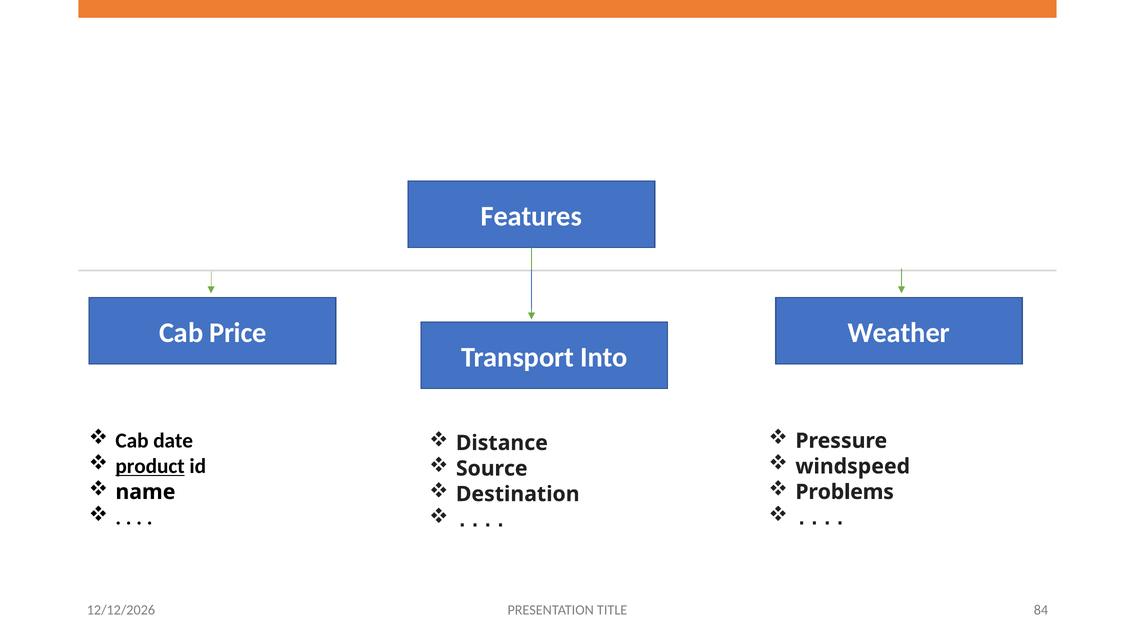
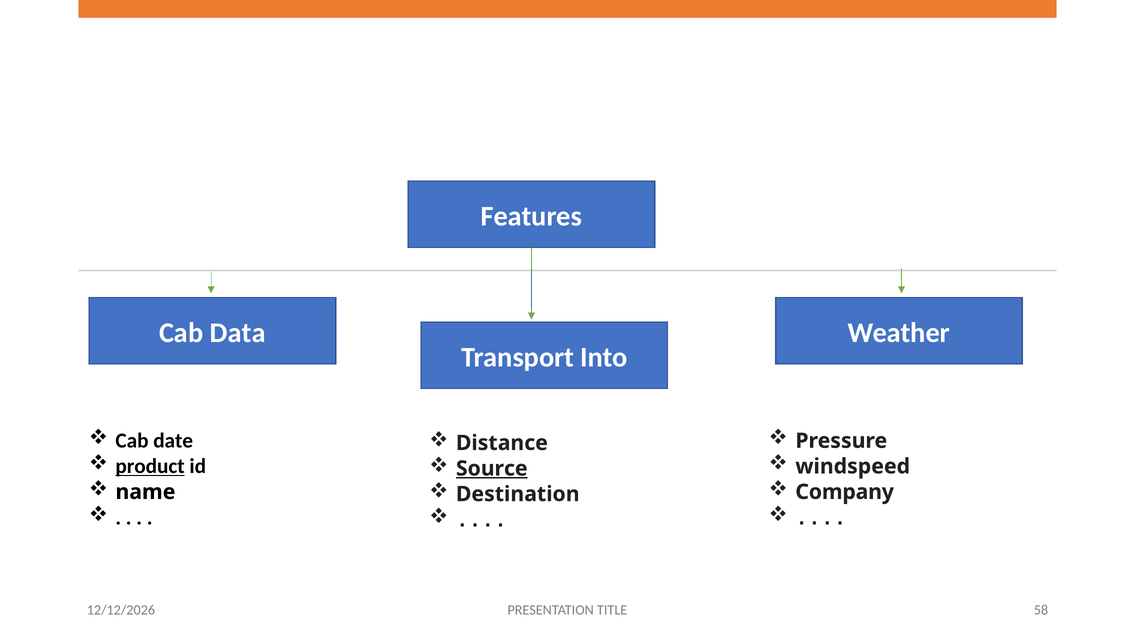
Price: Price -> Data (238, 332)
Source underline: none -> present (492, 468)
Problems: Problems -> Company (845, 492)
84: 84 -> 58 (1041, 610)
